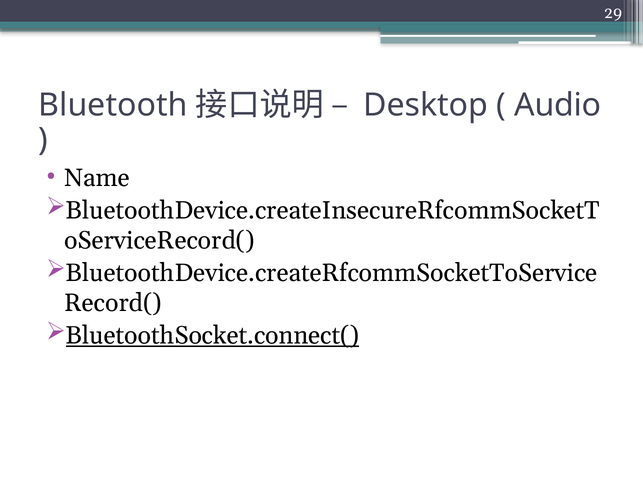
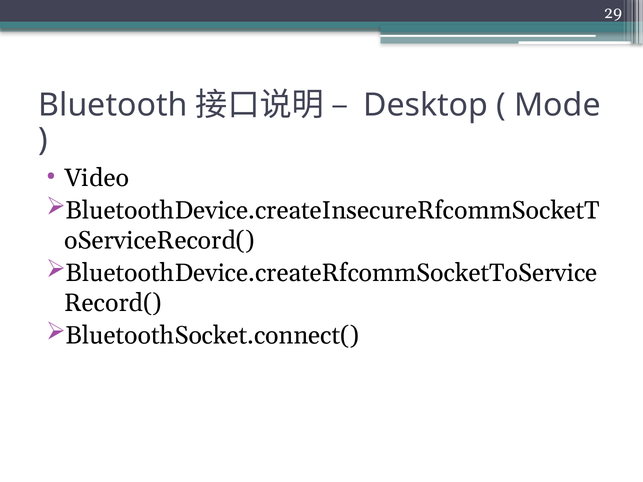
Audio: Audio -> Mode (557, 105)
Name: Name -> Video (97, 178)
BluetoothSocket.connect( underline: present -> none (213, 336)
